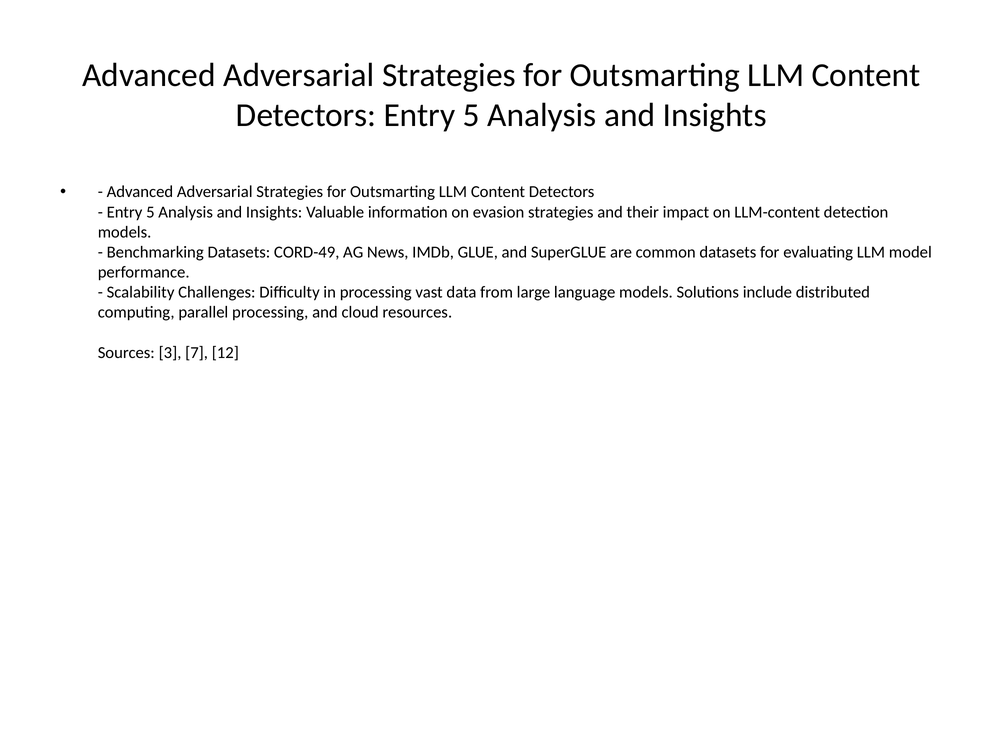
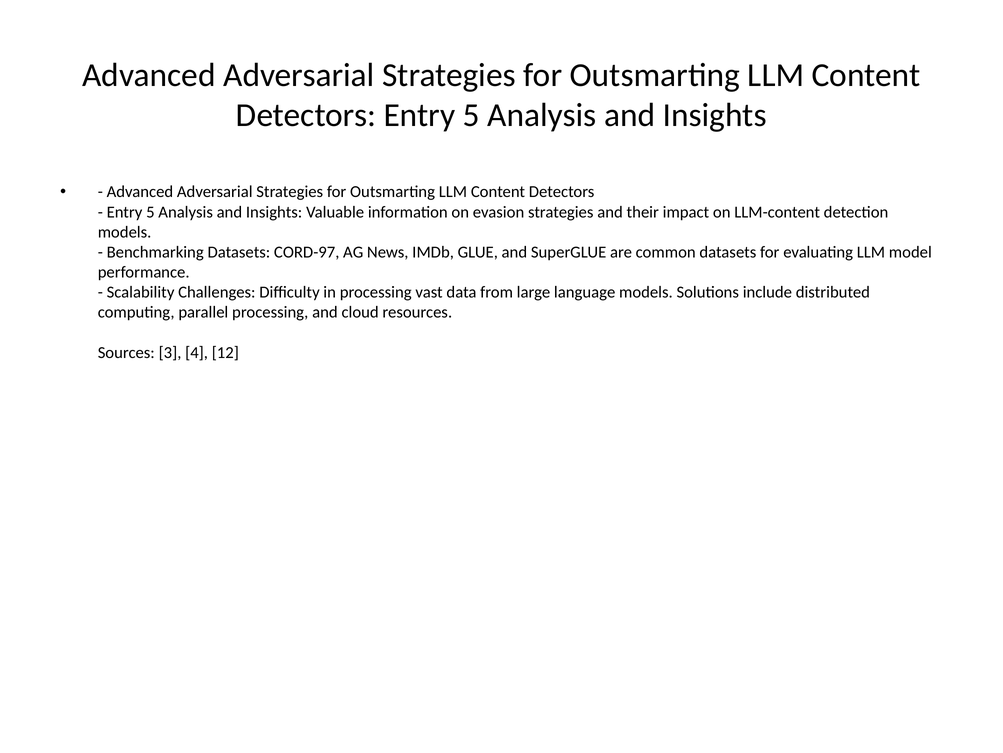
CORD-49: CORD-49 -> CORD-97 (307, 252)
7: 7 -> 4 (197, 352)
